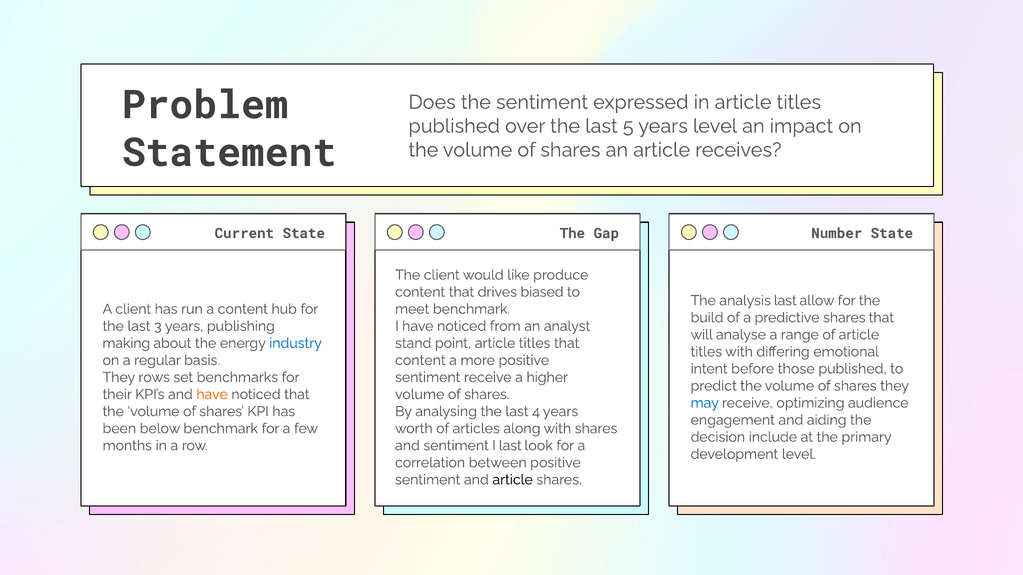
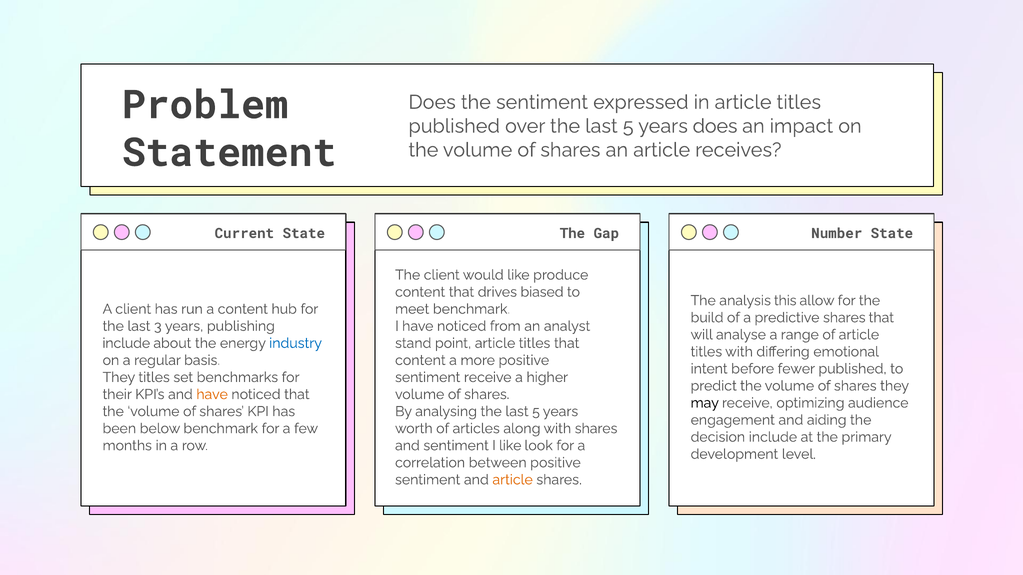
years level: level -> does (715, 126)
analysis last: last -> this (785, 301)
making: making -> include (126, 343)
those: those -> fewer (796, 369)
They rows: rows -> titles (154, 378)
may colour: blue -> black (705, 403)
analysing the last 4: 4 -> 5 (536, 412)
I last: last -> like (510, 446)
article colour: black -> orange (513, 480)
